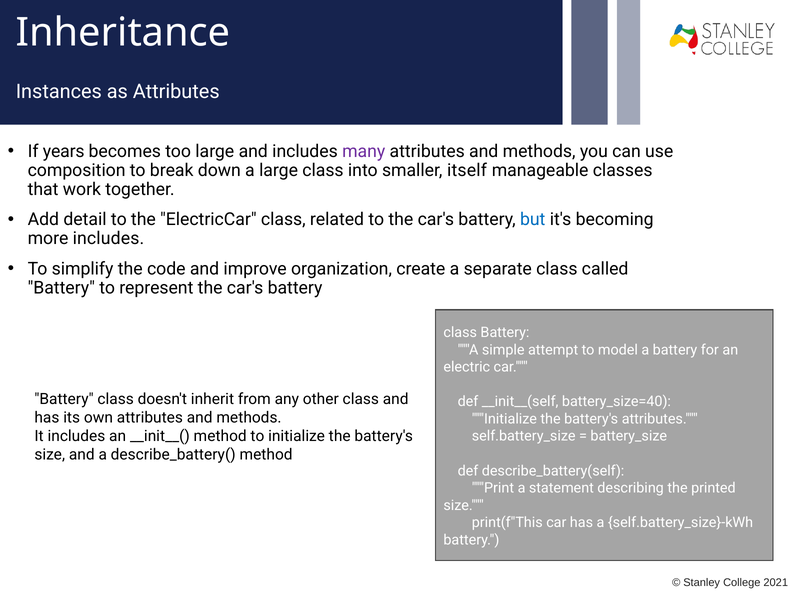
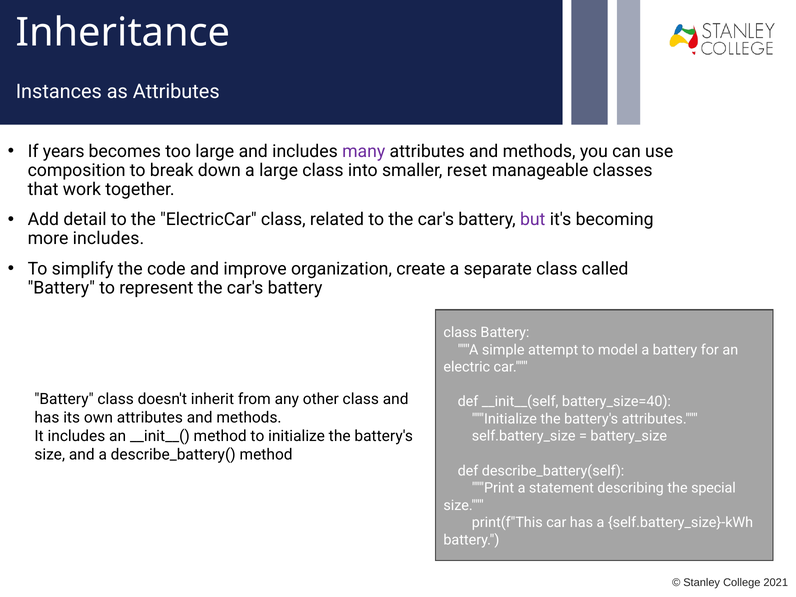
itself: itself -> reset (467, 170)
but colour: blue -> purple (533, 220)
printed: printed -> special (713, 488)
